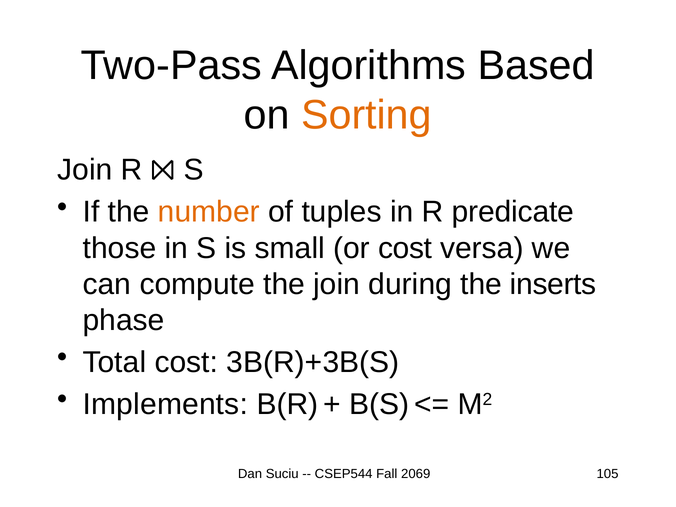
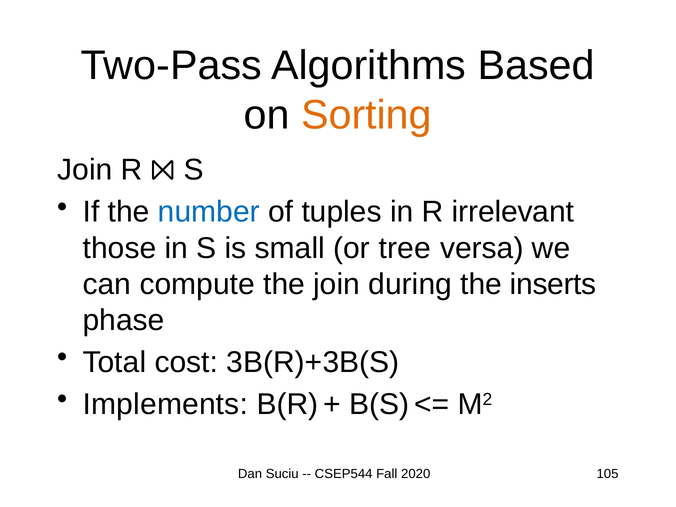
number colour: orange -> blue (209, 212)
predicate: predicate -> irrelevant (513, 212)
or cost: cost -> tree (405, 248)
2069: 2069 -> 2020 (416, 474)
